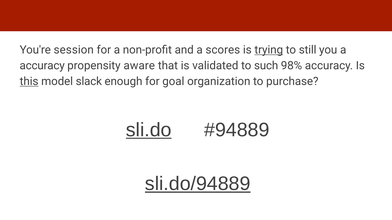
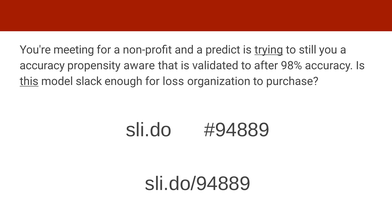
session: session -> meeting (74, 50)
scores: scores -> predict (223, 50)
such: such -> after (266, 66)
goal: goal -> loss (173, 82)
sli.do underline: present -> none (149, 130)
sli.do/94889 underline: present -> none (198, 184)
